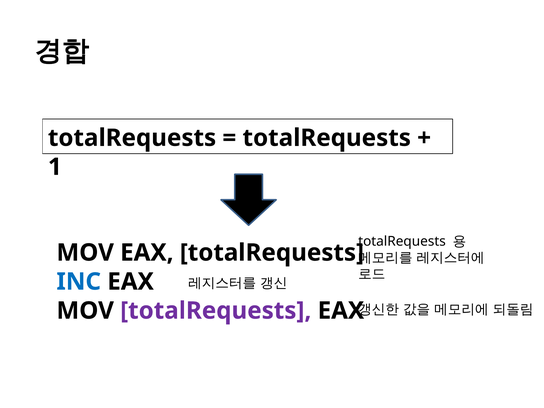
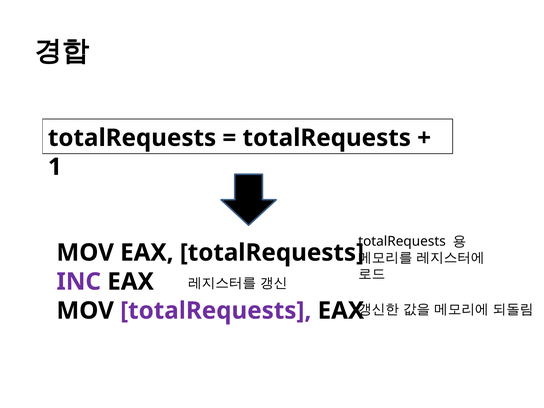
INC colour: blue -> purple (79, 282)
